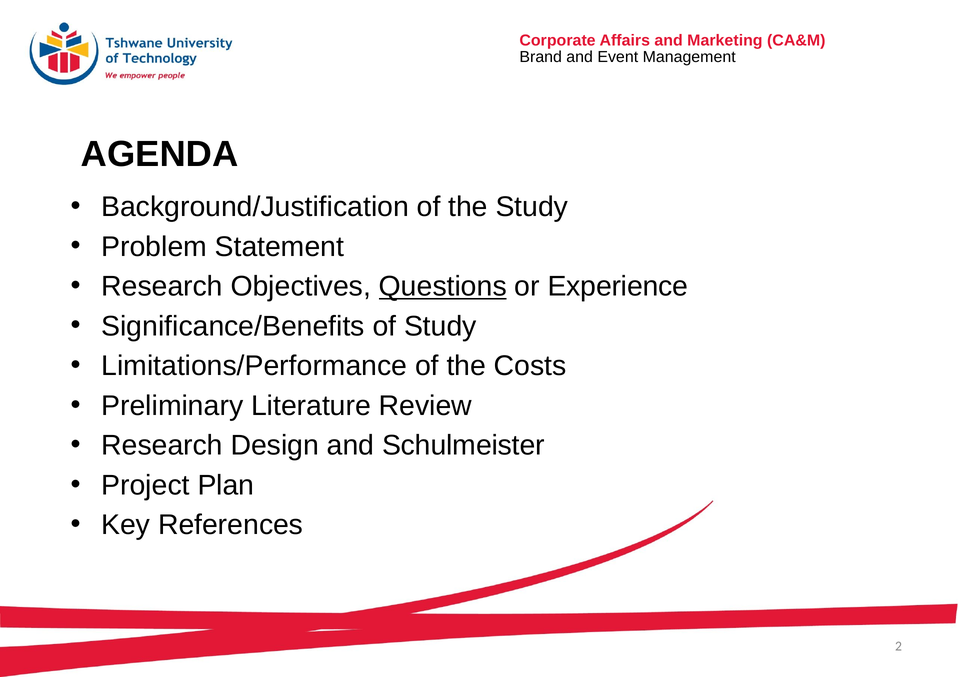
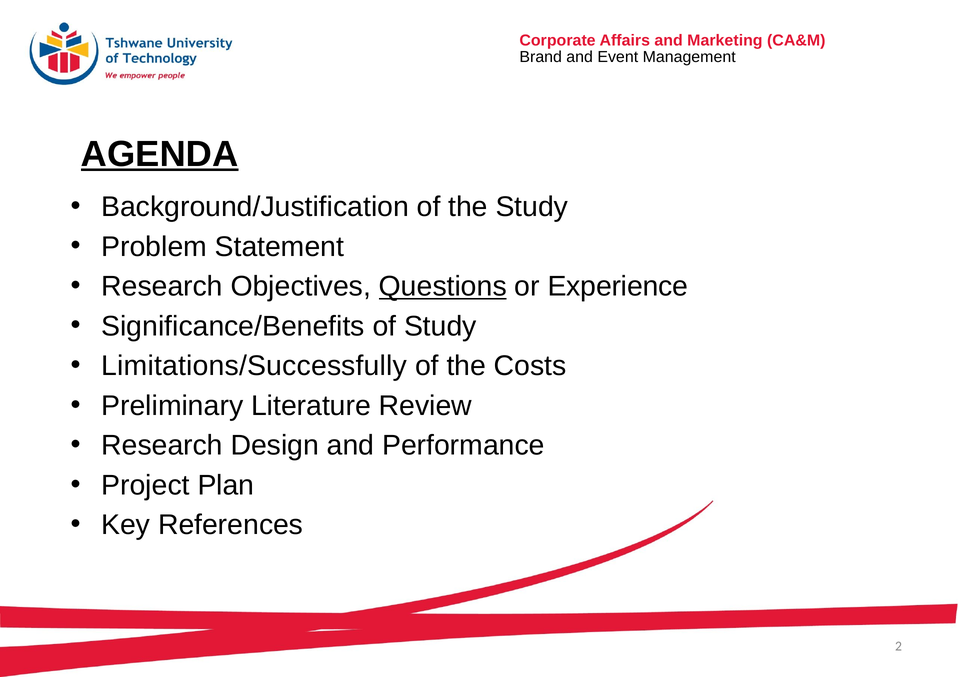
AGENDA underline: none -> present (160, 154)
Limitations/Performance: Limitations/Performance -> Limitations/Successfully (254, 366)
Schulmeister: Schulmeister -> Performance (463, 446)
